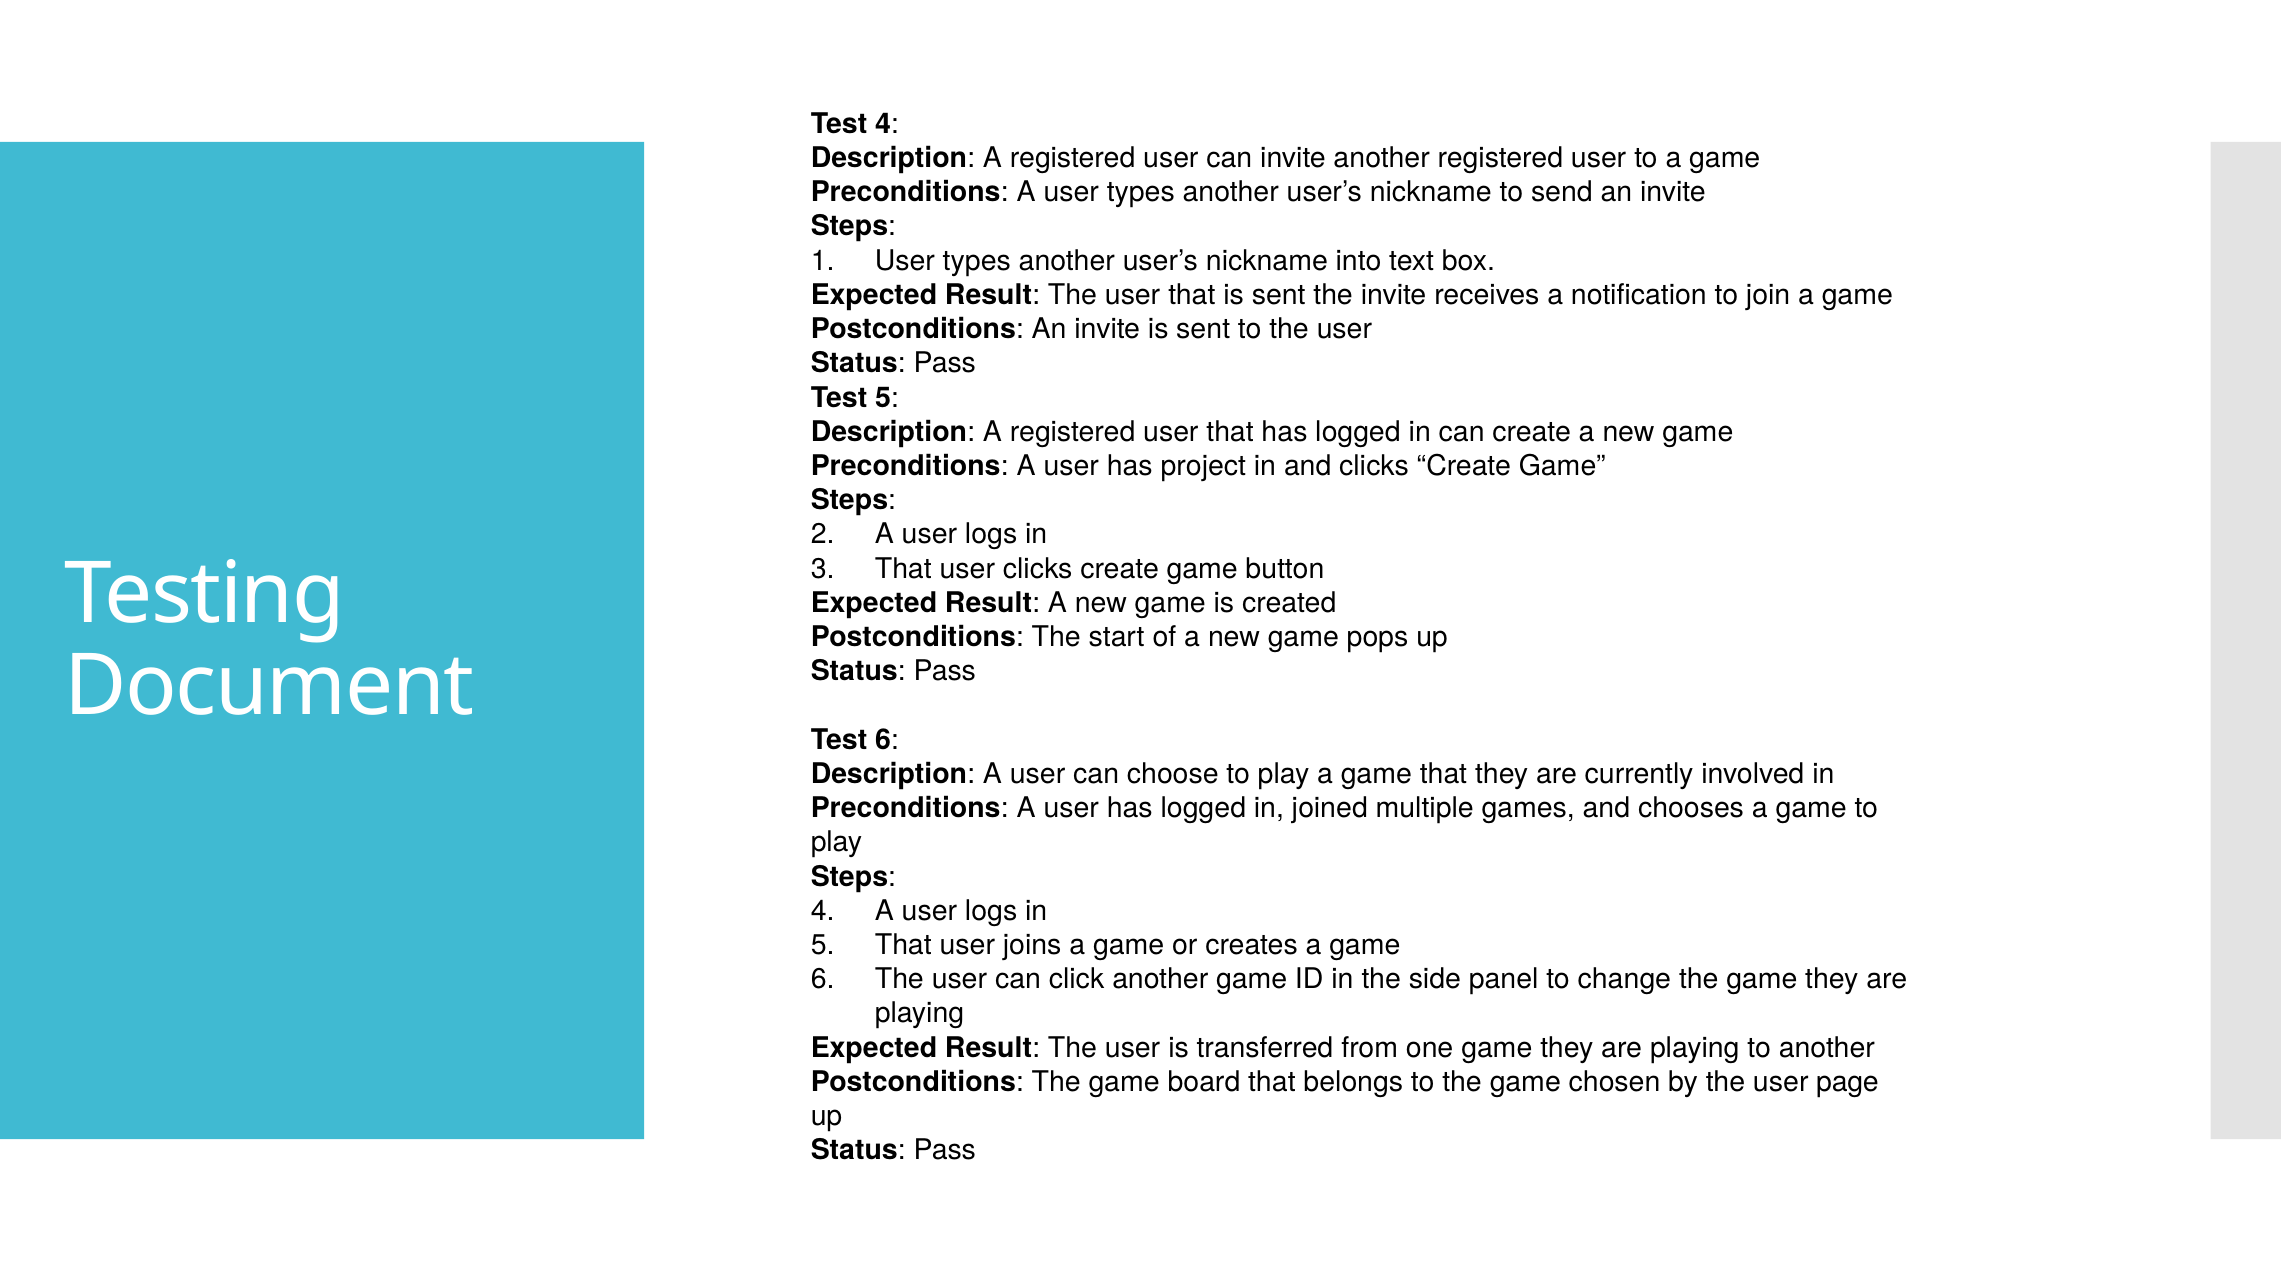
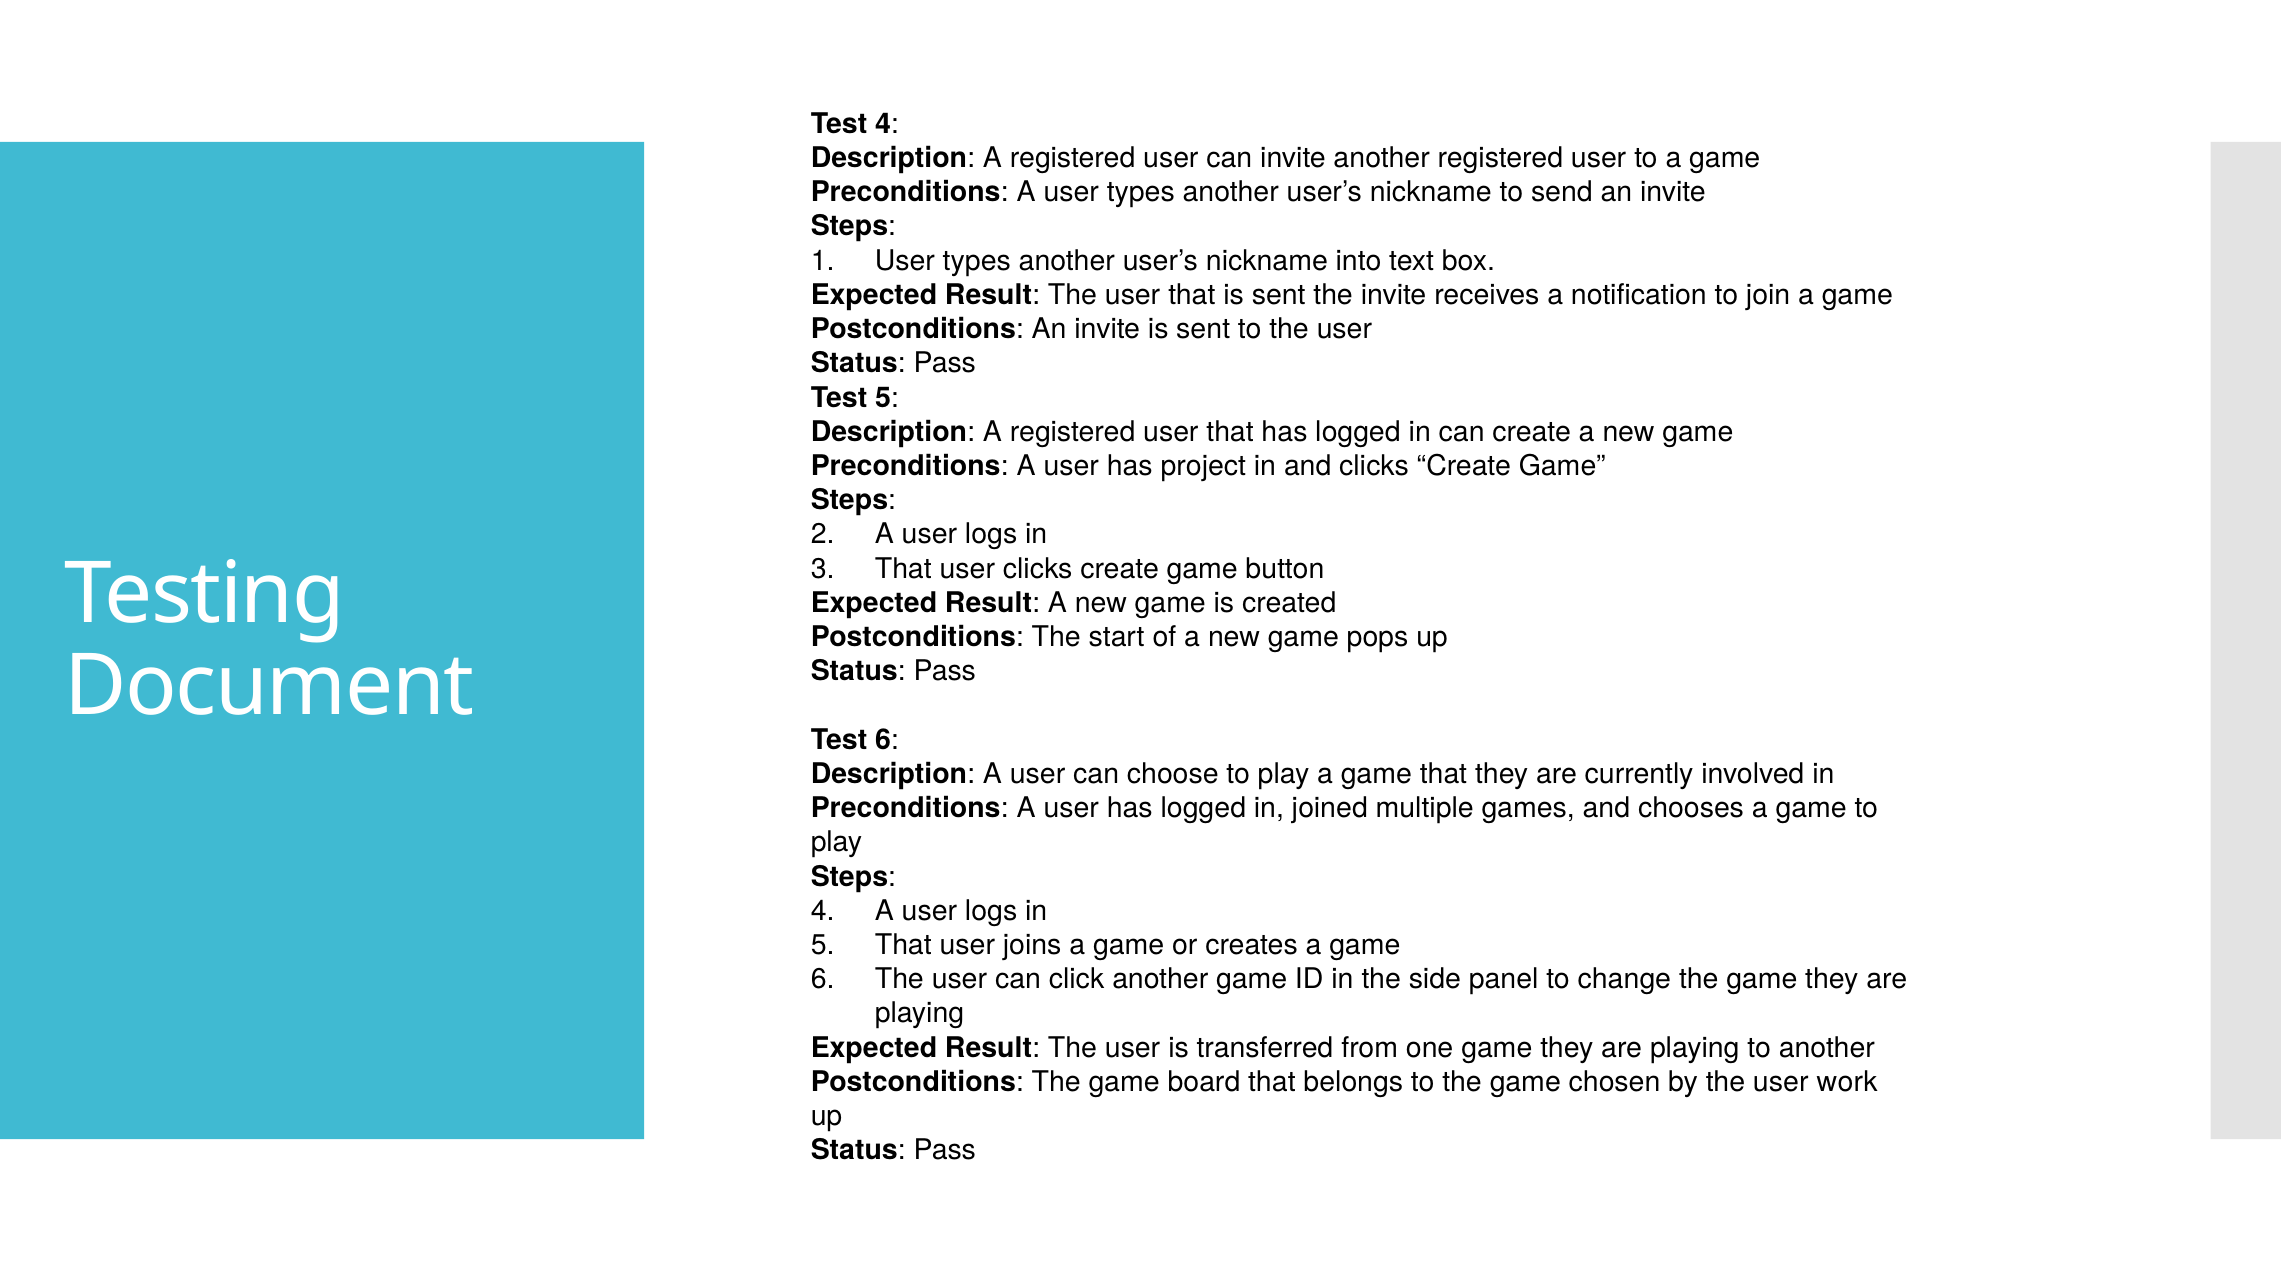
page: page -> work (1847, 1082)
